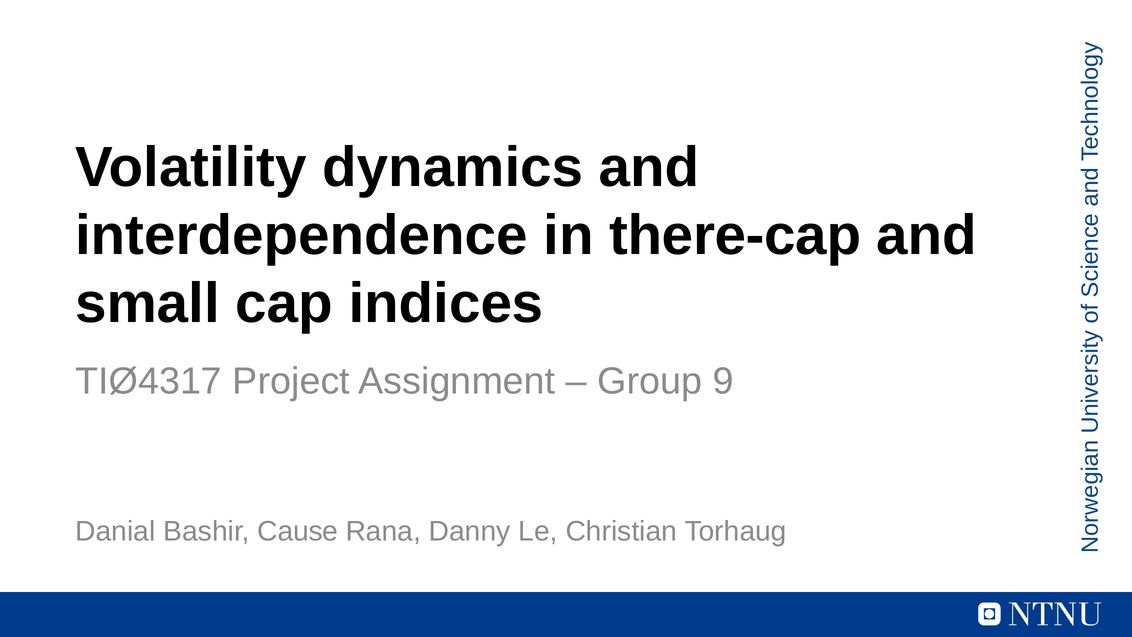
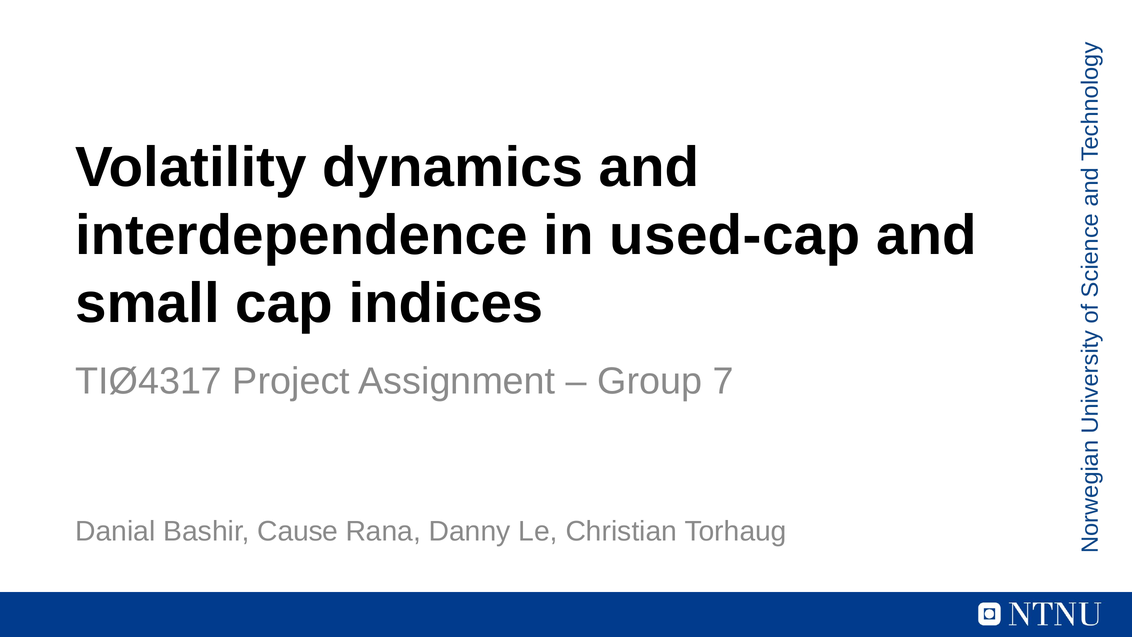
there-cap: there-cap -> used-cap (735, 235)
9: 9 -> 7 (723, 381)
